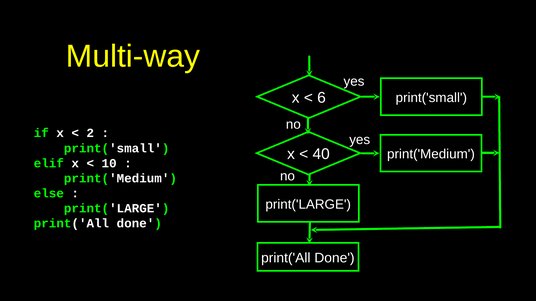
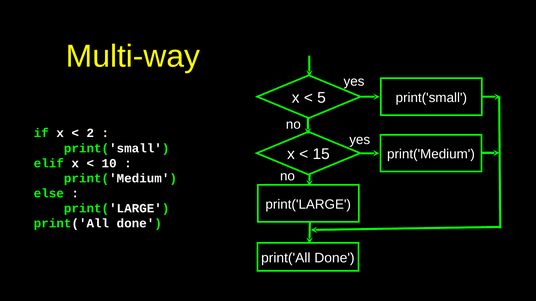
6: 6 -> 5 (321, 98)
40: 40 -> 15 (321, 154)
